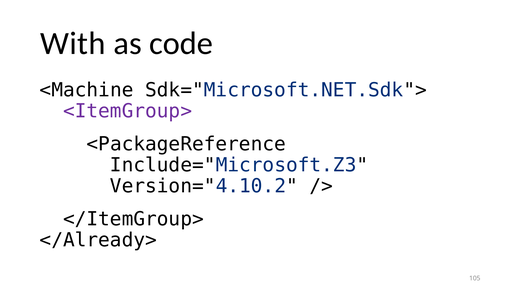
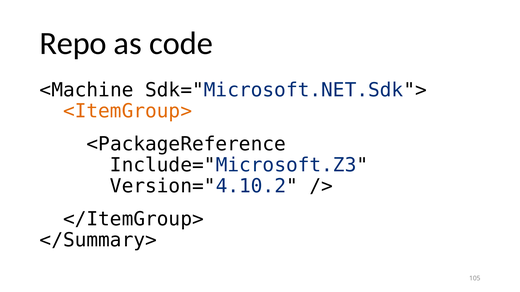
With: With -> Repo (73, 44)
<ItemGroup> colour: purple -> orange (128, 111)
</Already>: </Already> -> </Summary> (98, 240)
